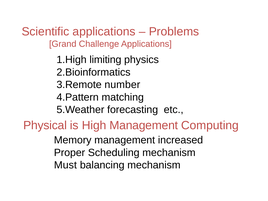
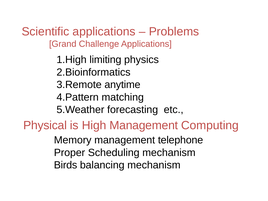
number: number -> anytime (122, 85)
increased: increased -> telephone (181, 140)
Must: Must -> Birds (66, 165)
